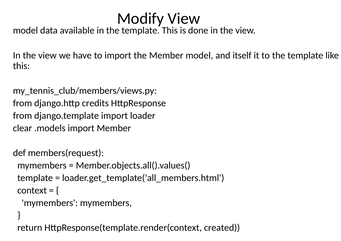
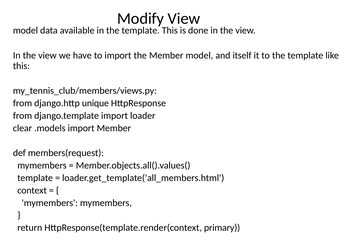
credits: credits -> unique (95, 103)
created: created -> primary (222, 228)
